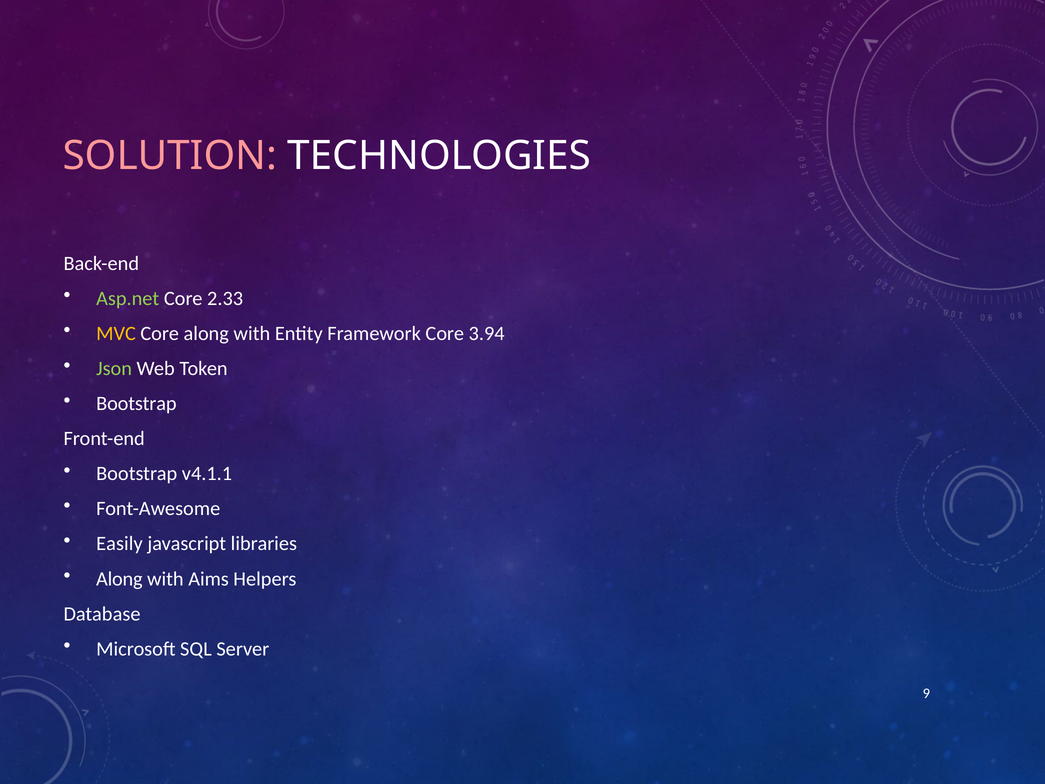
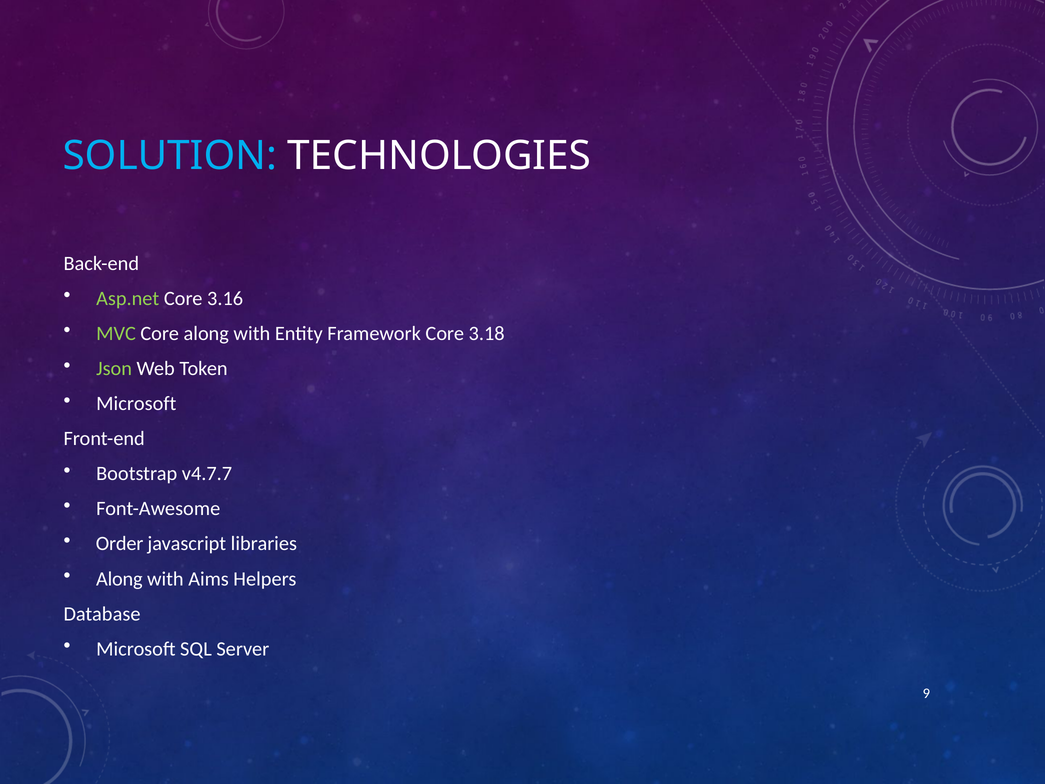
SOLUTION colour: pink -> light blue (170, 156)
2.33: 2.33 -> 3.16 (225, 299)
MVC colour: yellow -> light green (116, 334)
3.94: 3.94 -> 3.18 (487, 334)
Bootstrap: Bootstrap -> Microsoft (136, 404)
v4.1.1: v4.1.1 -> v4.7.7 (207, 474)
Easily: Easily -> Order (120, 544)
